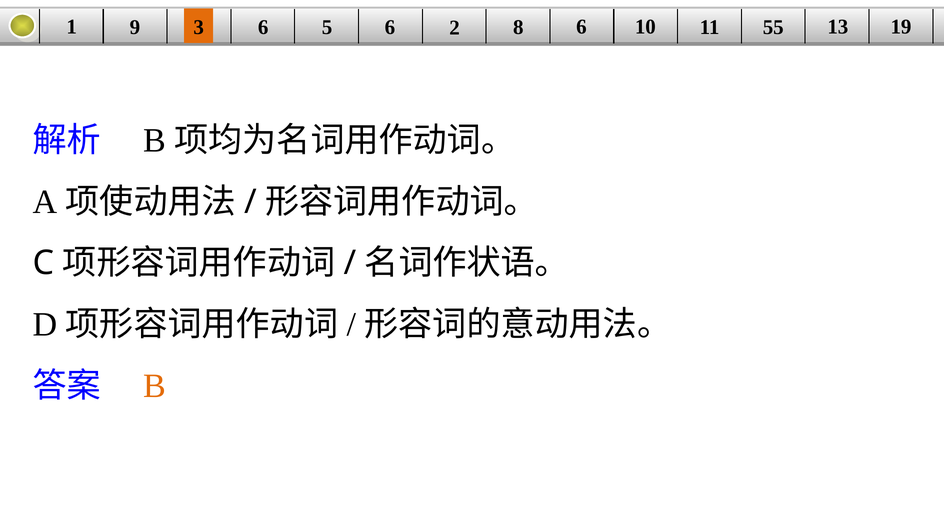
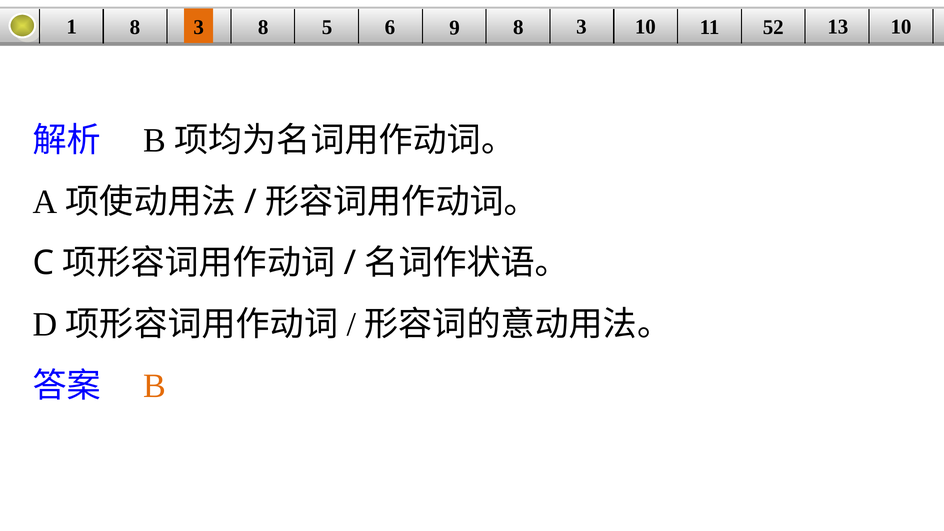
1 9: 9 -> 8 (135, 27)
3 6: 6 -> 8 (263, 27)
2: 2 -> 9 (455, 28)
6: 6 -> 3 (581, 27)
55: 55 -> 52 (773, 27)
13 19: 19 -> 10 (901, 27)
